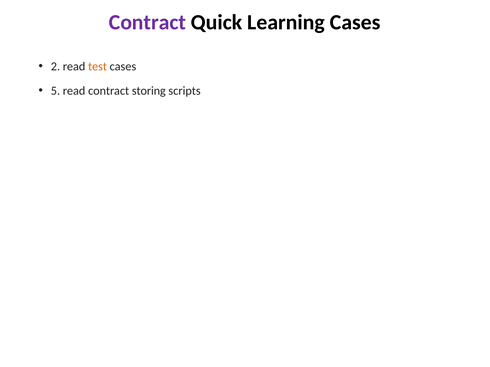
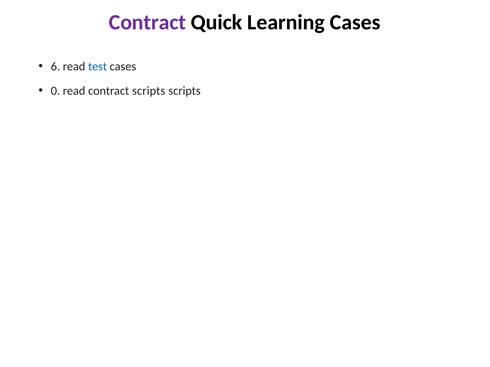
2: 2 -> 6 (55, 67)
test colour: orange -> blue (98, 67)
5: 5 -> 0 (55, 91)
contract storing: storing -> scripts (149, 91)
